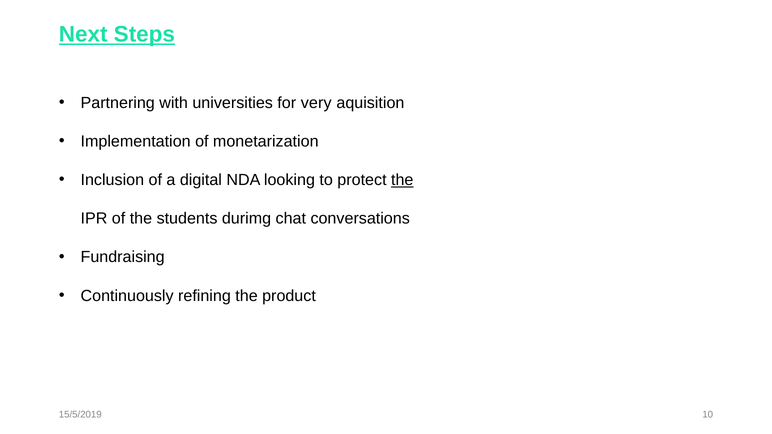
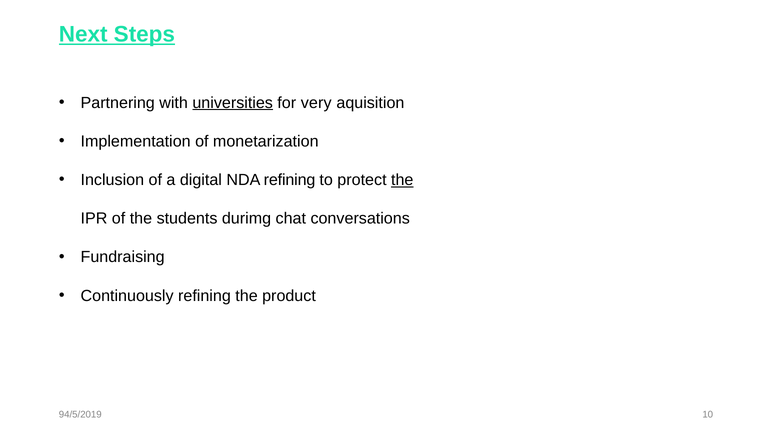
universities underline: none -> present (233, 103)
NDA looking: looking -> refining (290, 180)
15/5/2019: 15/5/2019 -> 94/5/2019 (80, 415)
